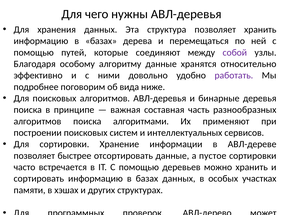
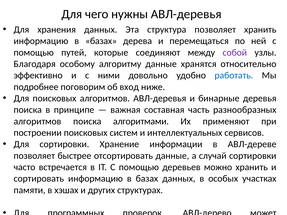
работать colour: purple -> blue (234, 75)
вида: вида -> вход (129, 87)
пустое: пустое -> случай (213, 156)
